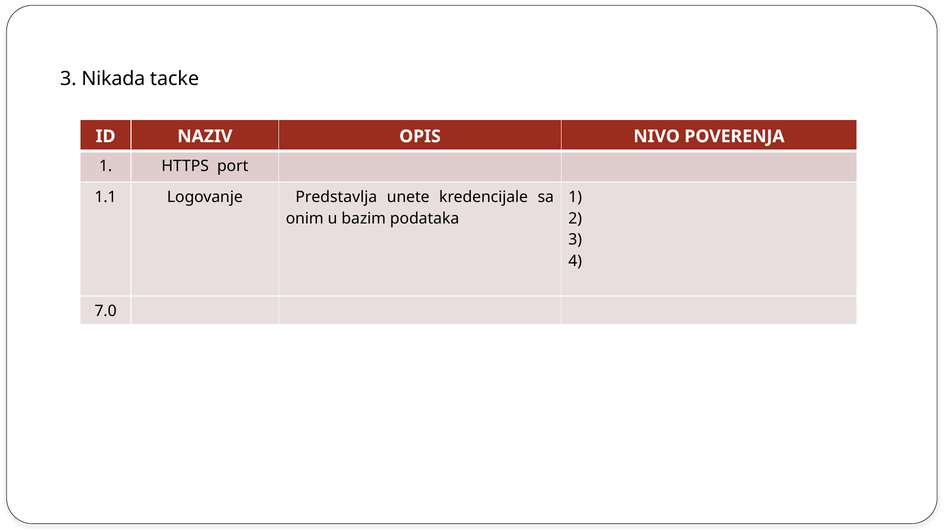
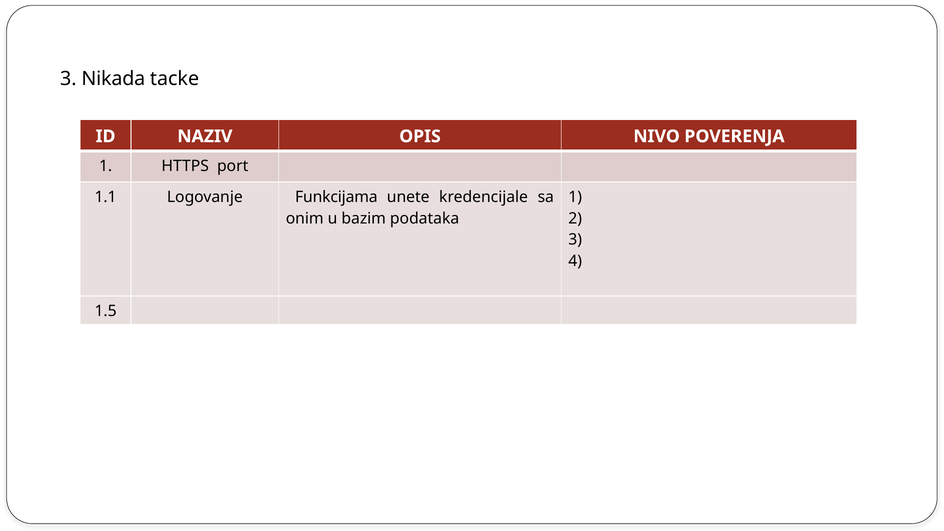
Predstavlja: Predstavlja -> Funkcijama (336, 197)
7.0: 7.0 -> 1.5 (106, 311)
